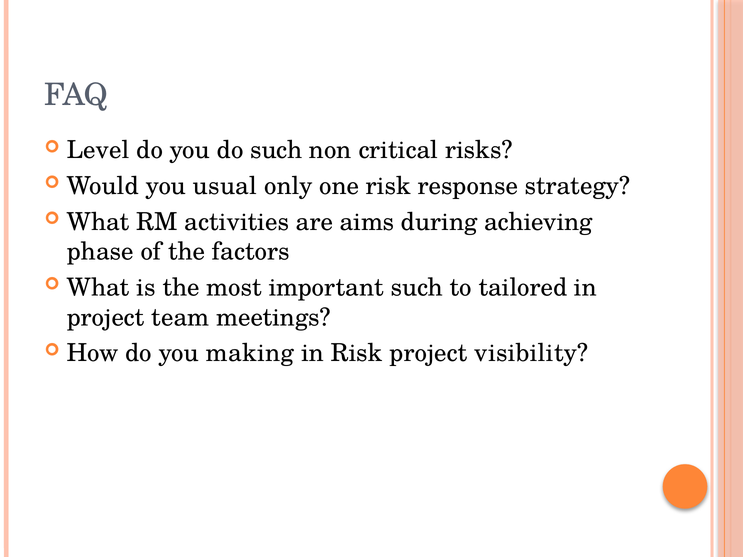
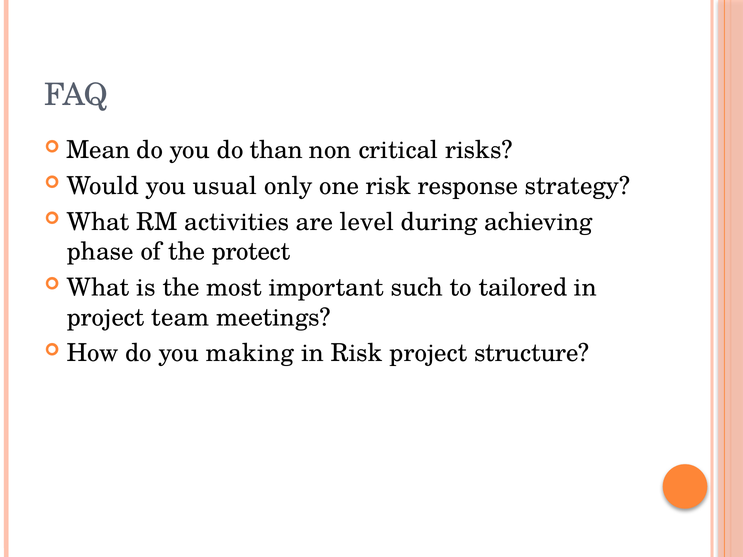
Level: Level -> Mean (98, 150)
do such: such -> than (276, 150)
aims: aims -> level (367, 222)
factors: factors -> protect (251, 252)
visibility: visibility -> structure (532, 353)
